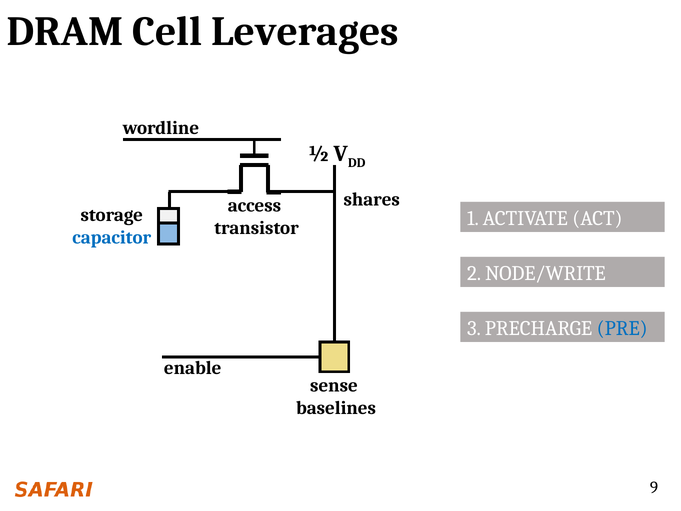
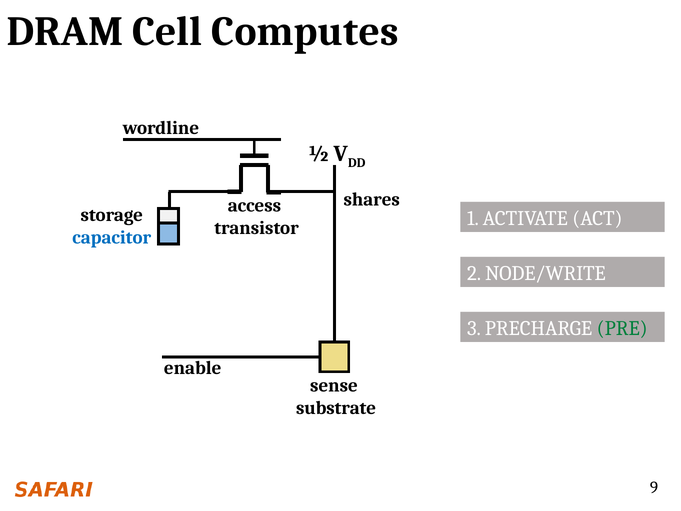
Leverages: Leverages -> Computes (305, 31)
PRE colour: blue -> green (622, 328)
baselines: baselines -> substrate (336, 408)
